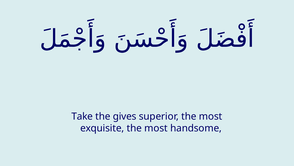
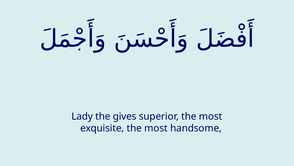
Take: Take -> Lady (82, 116)
